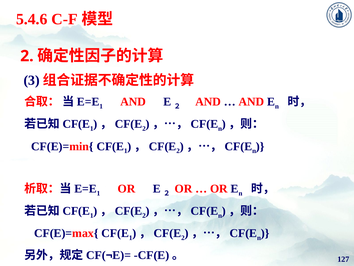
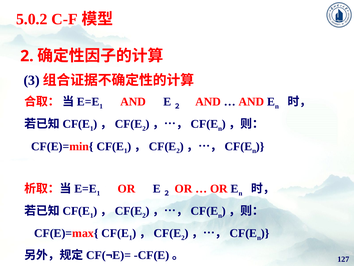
5.4.6: 5.4.6 -> 5.0.2 (32, 19)
